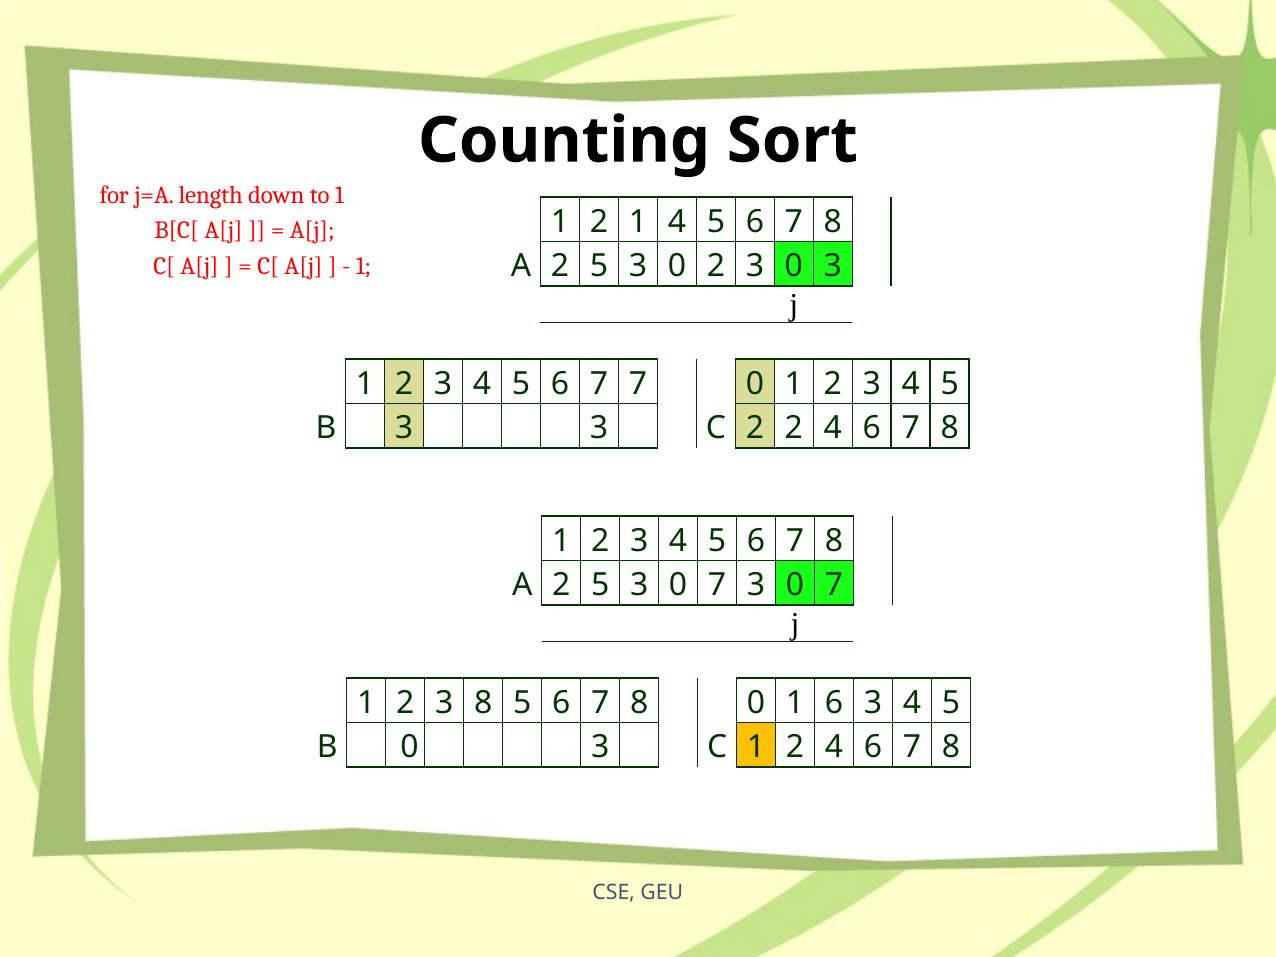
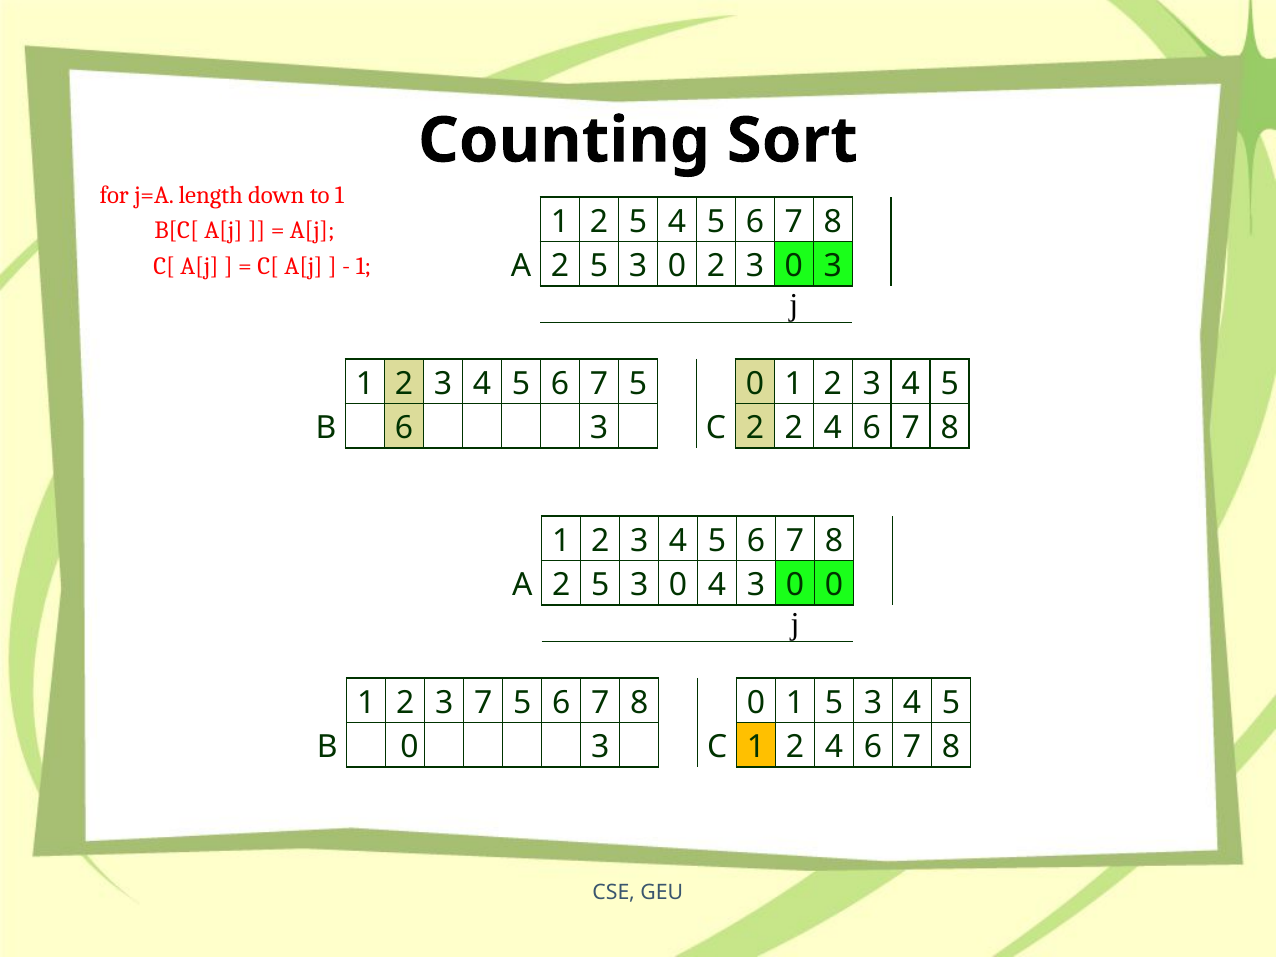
1 2 1: 1 -> 5 (638, 222)
6 7 7: 7 -> 5 (638, 384)
B 3: 3 -> 6 (404, 428)
5 3 0 7: 7 -> 4 (717, 585)
7: 7 -> 0 (834, 585)
3 8: 8 -> 7 (483, 703)
1 6: 6 -> 5 (834, 703)
